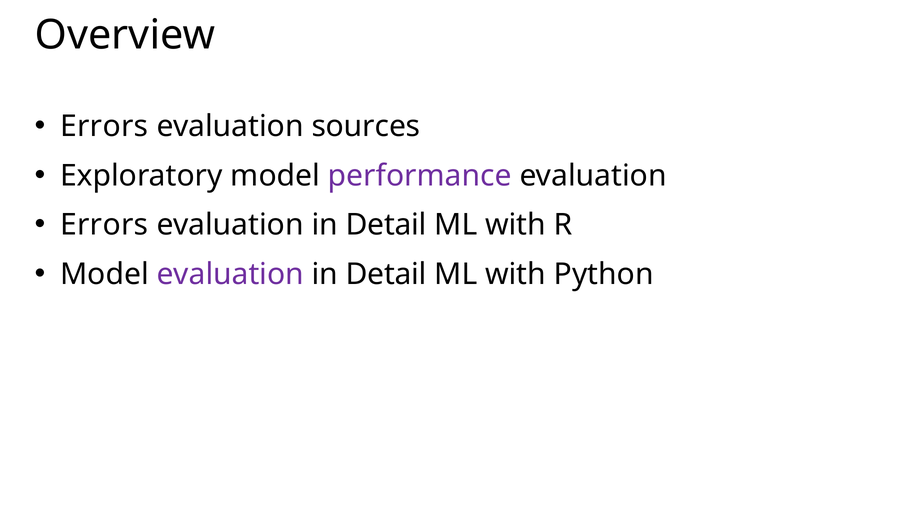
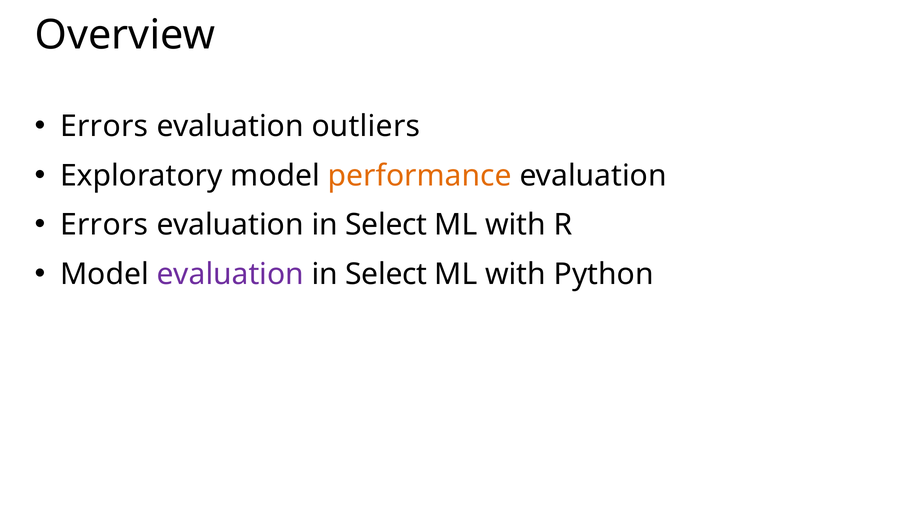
sources: sources -> outliers (366, 126)
performance colour: purple -> orange (420, 175)
Detail: Detail -> Select (386, 225)
Detail: Detail -> Select (386, 274)
